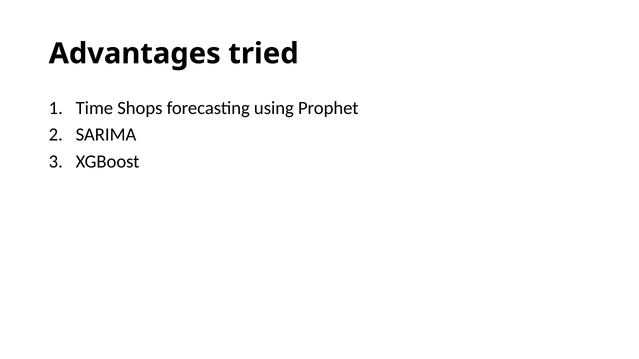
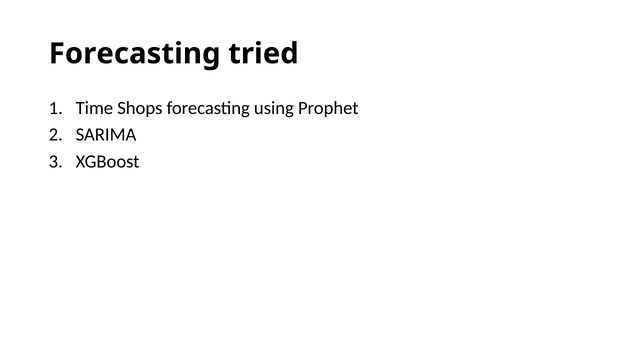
Advantages: Advantages -> Forecasting (135, 54)
